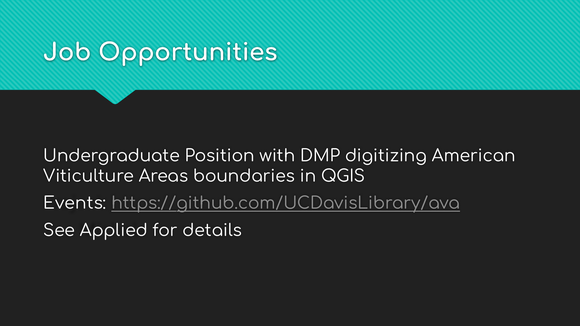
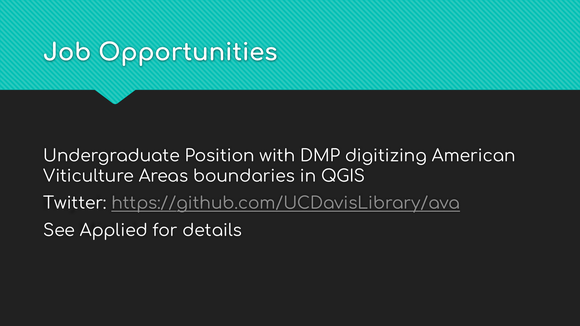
Events: Events -> Twitter (75, 204)
